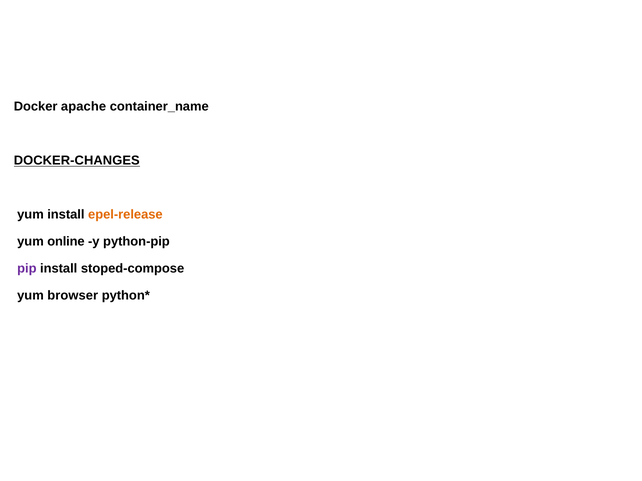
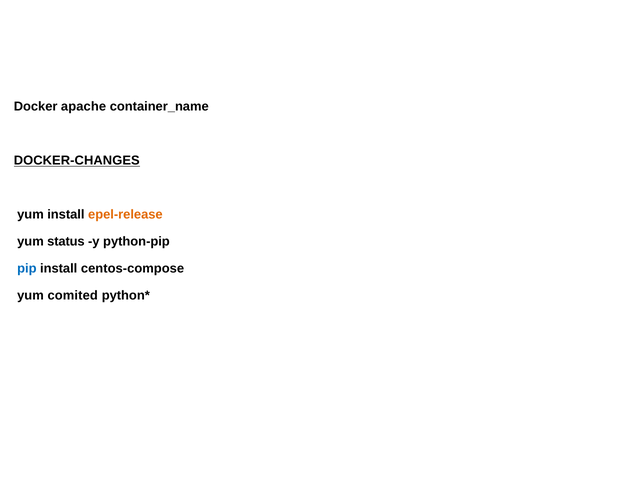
online: online -> status (66, 242)
pip colour: purple -> blue (27, 269)
stoped-compose: stoped-compose -> centos-compose (133, 269)
browser: browser -> comited (73, 296)
